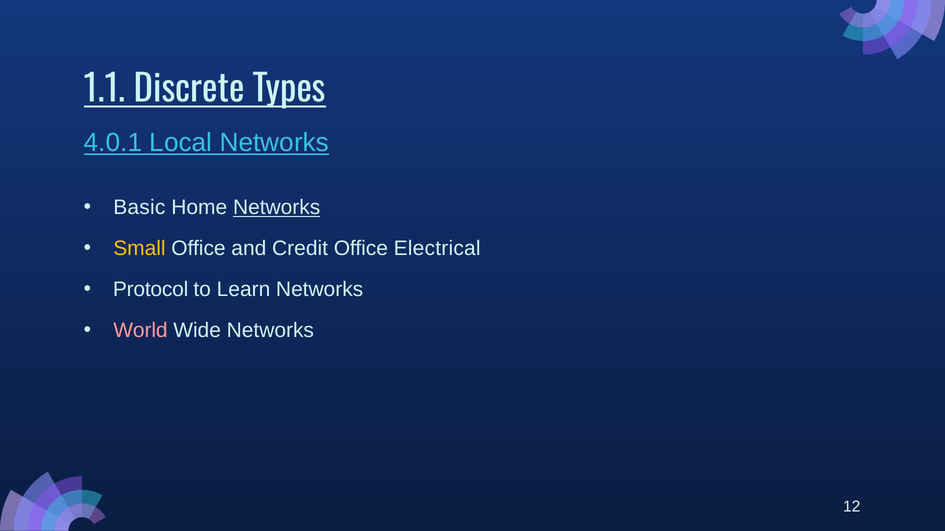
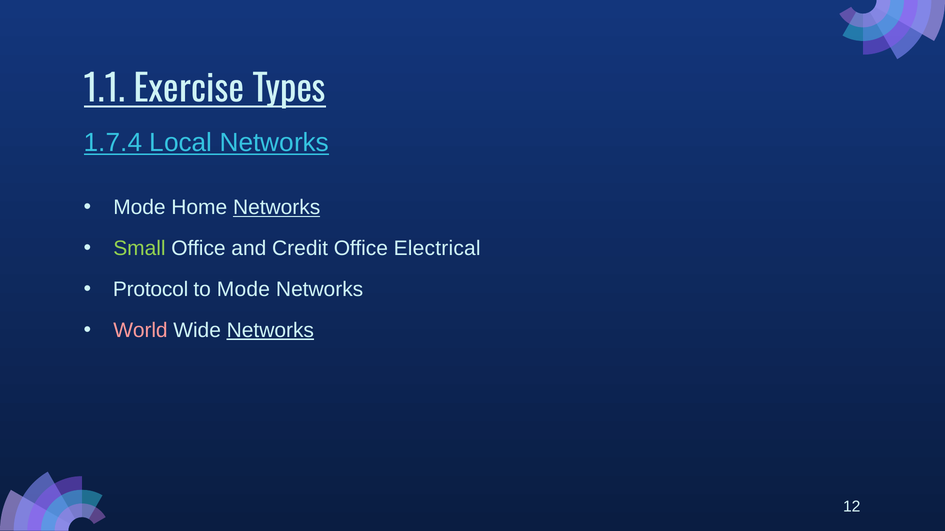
Discrete: Discrete -> Exercise (189, 90)
4.0.1: 4.0.1 -> 1.7.4 (113, 143)
Basic: Basic -> Mode (139, 208)
Small colour: yellow -> light green (139, 249)
to Learn: Learn -> Mode (243, 290)
Networks underline: none -> present (270, 331)
